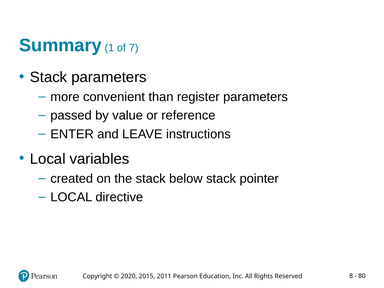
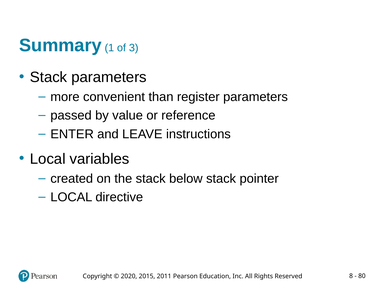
7: 7 -> 3 (134, 48)
